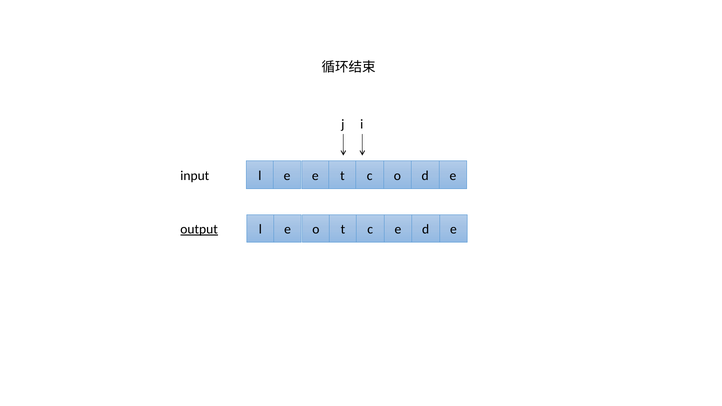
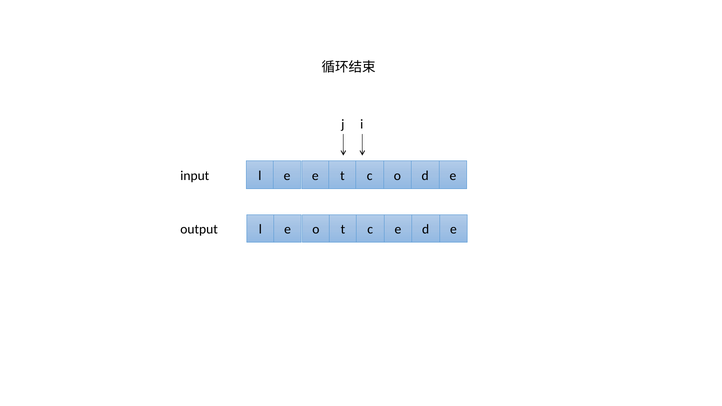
output underline: present -> none (199, 229)
